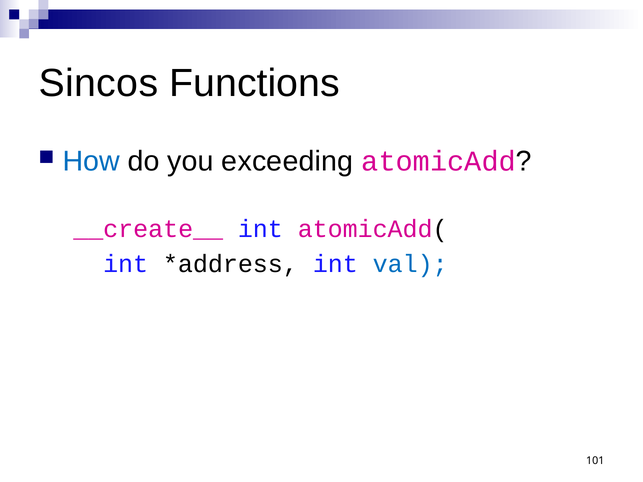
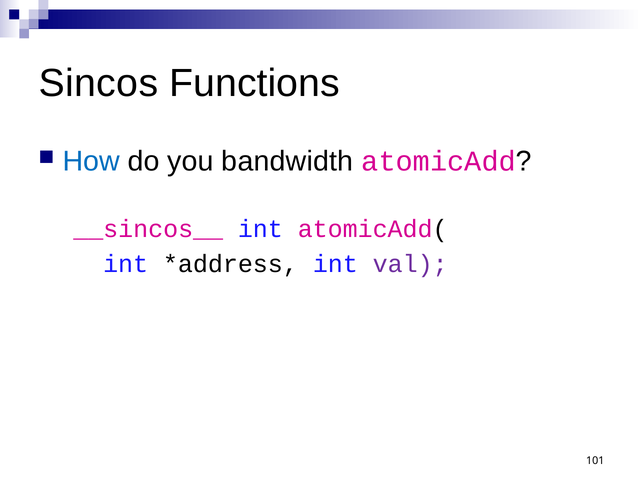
exceeding: exceeding -> bandwidth (287, 162)
__create__: __create__ -> __sincos__ (148, 229)
val colour: blue -> purple (410, 264)
